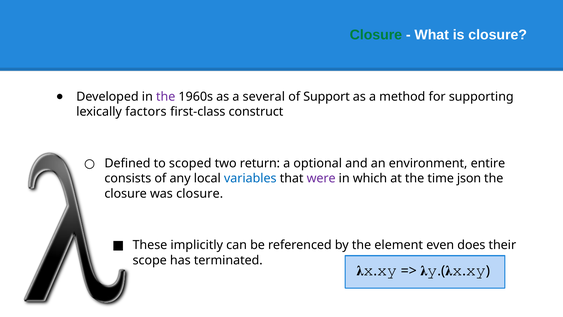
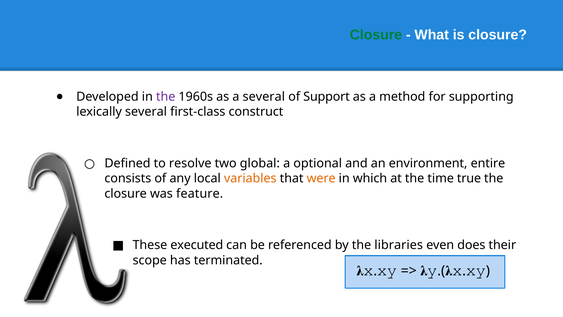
lexically factors: factors -> several (146, 112)
scoped: scoped -> resolve (190, 163)
return: return -> global (260, 163)
variables colour: blue -> orange (250, 178)
were colour: purple -> orange (321, 178)
json: json -> true (469, 178)
closure: closure -> feature (200, 193)
implicitly: implicitly -> executed (197, 245)
element: element -> libraries (399, 245)
